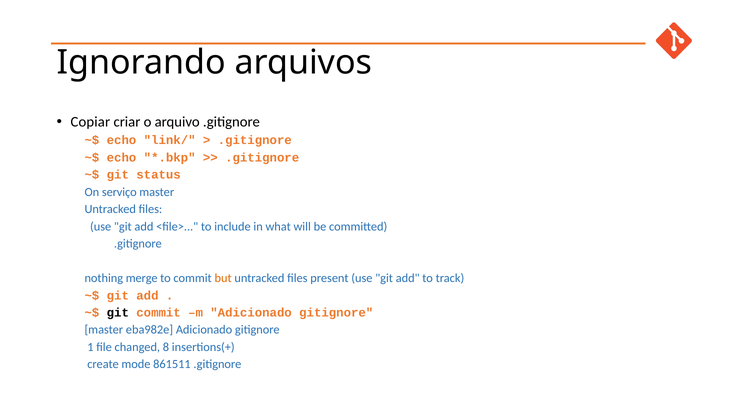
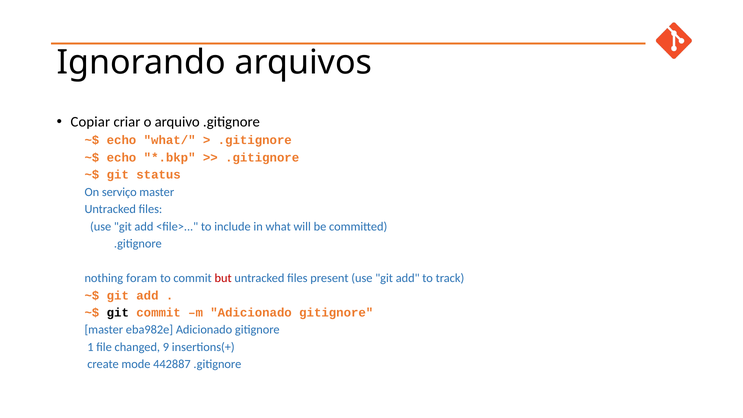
link/: link/ -> what/ (170, 140)
merge: merge -> foram (142, 278)
but colour: orange -> red (223, 278)
8: 8 -> 9 (166, 347)
861511: 861511 -> 442887 (172, 364)
